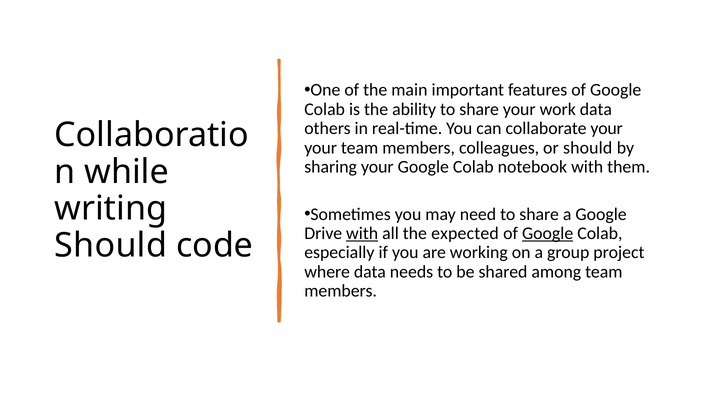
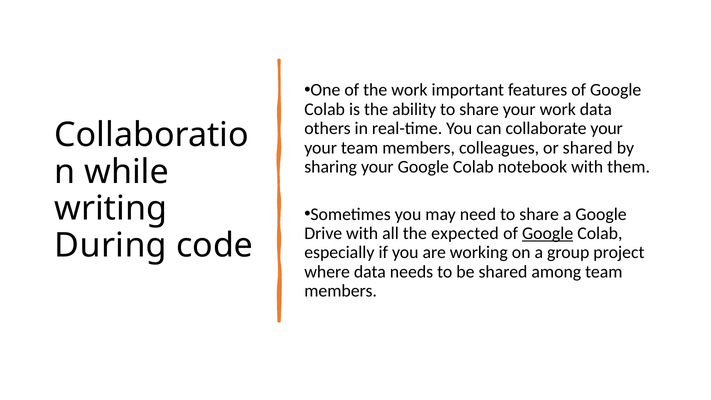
the main: main -> work (409, 90)
or should: should -> shared (588, 148)
with underline: present -> none (362, 233)
Should: Should -> During (111, 245)
